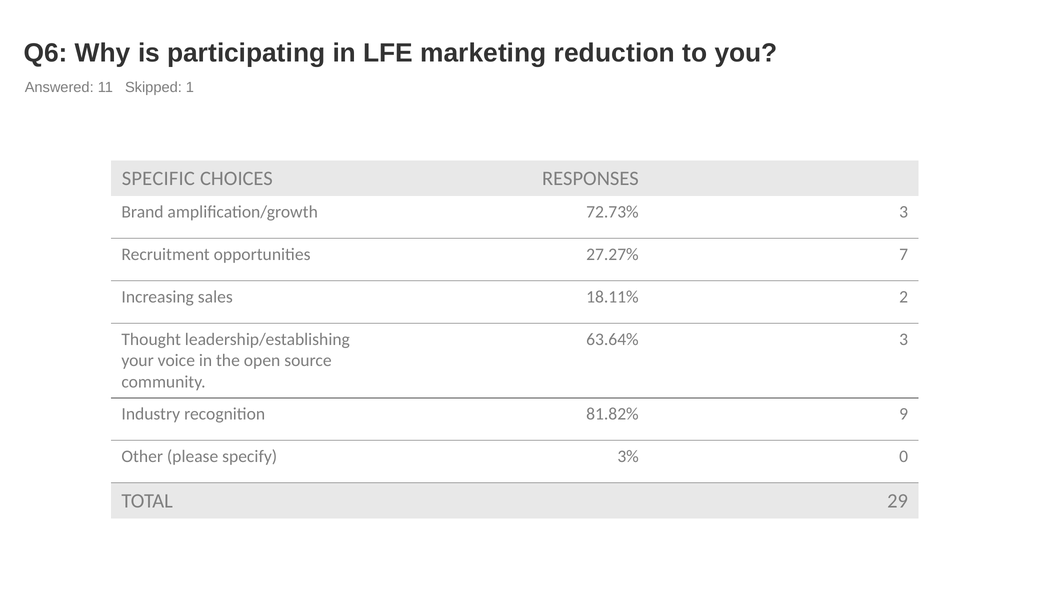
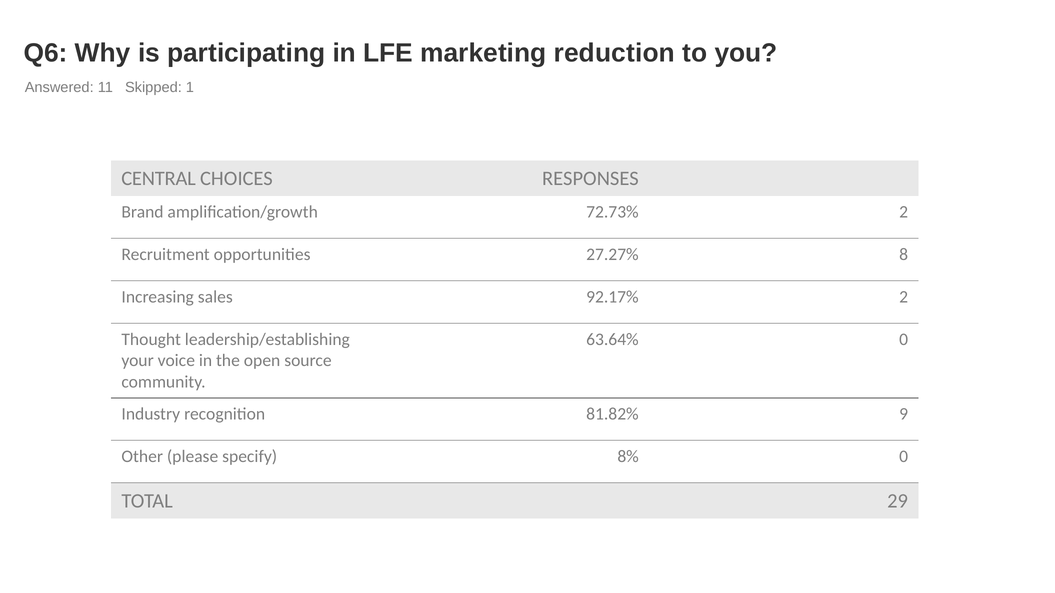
SPECIFIC: SPECIFIC -> CENTRAL (159, 178)
72.73% 3: 3 -> 2 (904, 212)
7: 7 -> 8 (904, 255)
18.11%: 18.11% -> 92.17% (612, 297)
63.64% 3: 3 -> 0 (904, 340)
3%: 3% -> 8% (628, 457)
